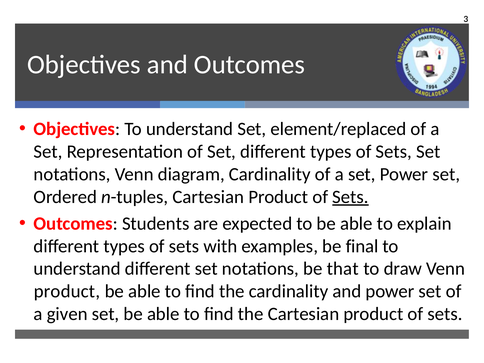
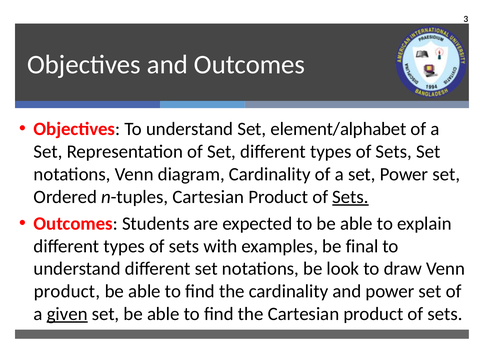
element/replaced: element/replaced -> element/alphabet (338, 129)
that: that -> look (343, 269)
given underline: none -> present (67, 314)
